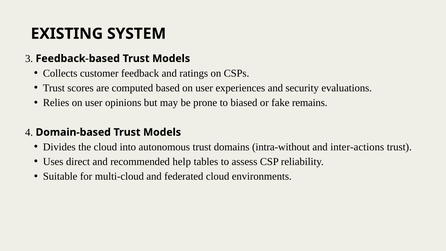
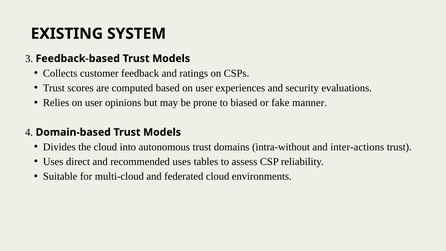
remains: remains -> manner (310, 103)
recommended help: help -> uses (182, 162)
